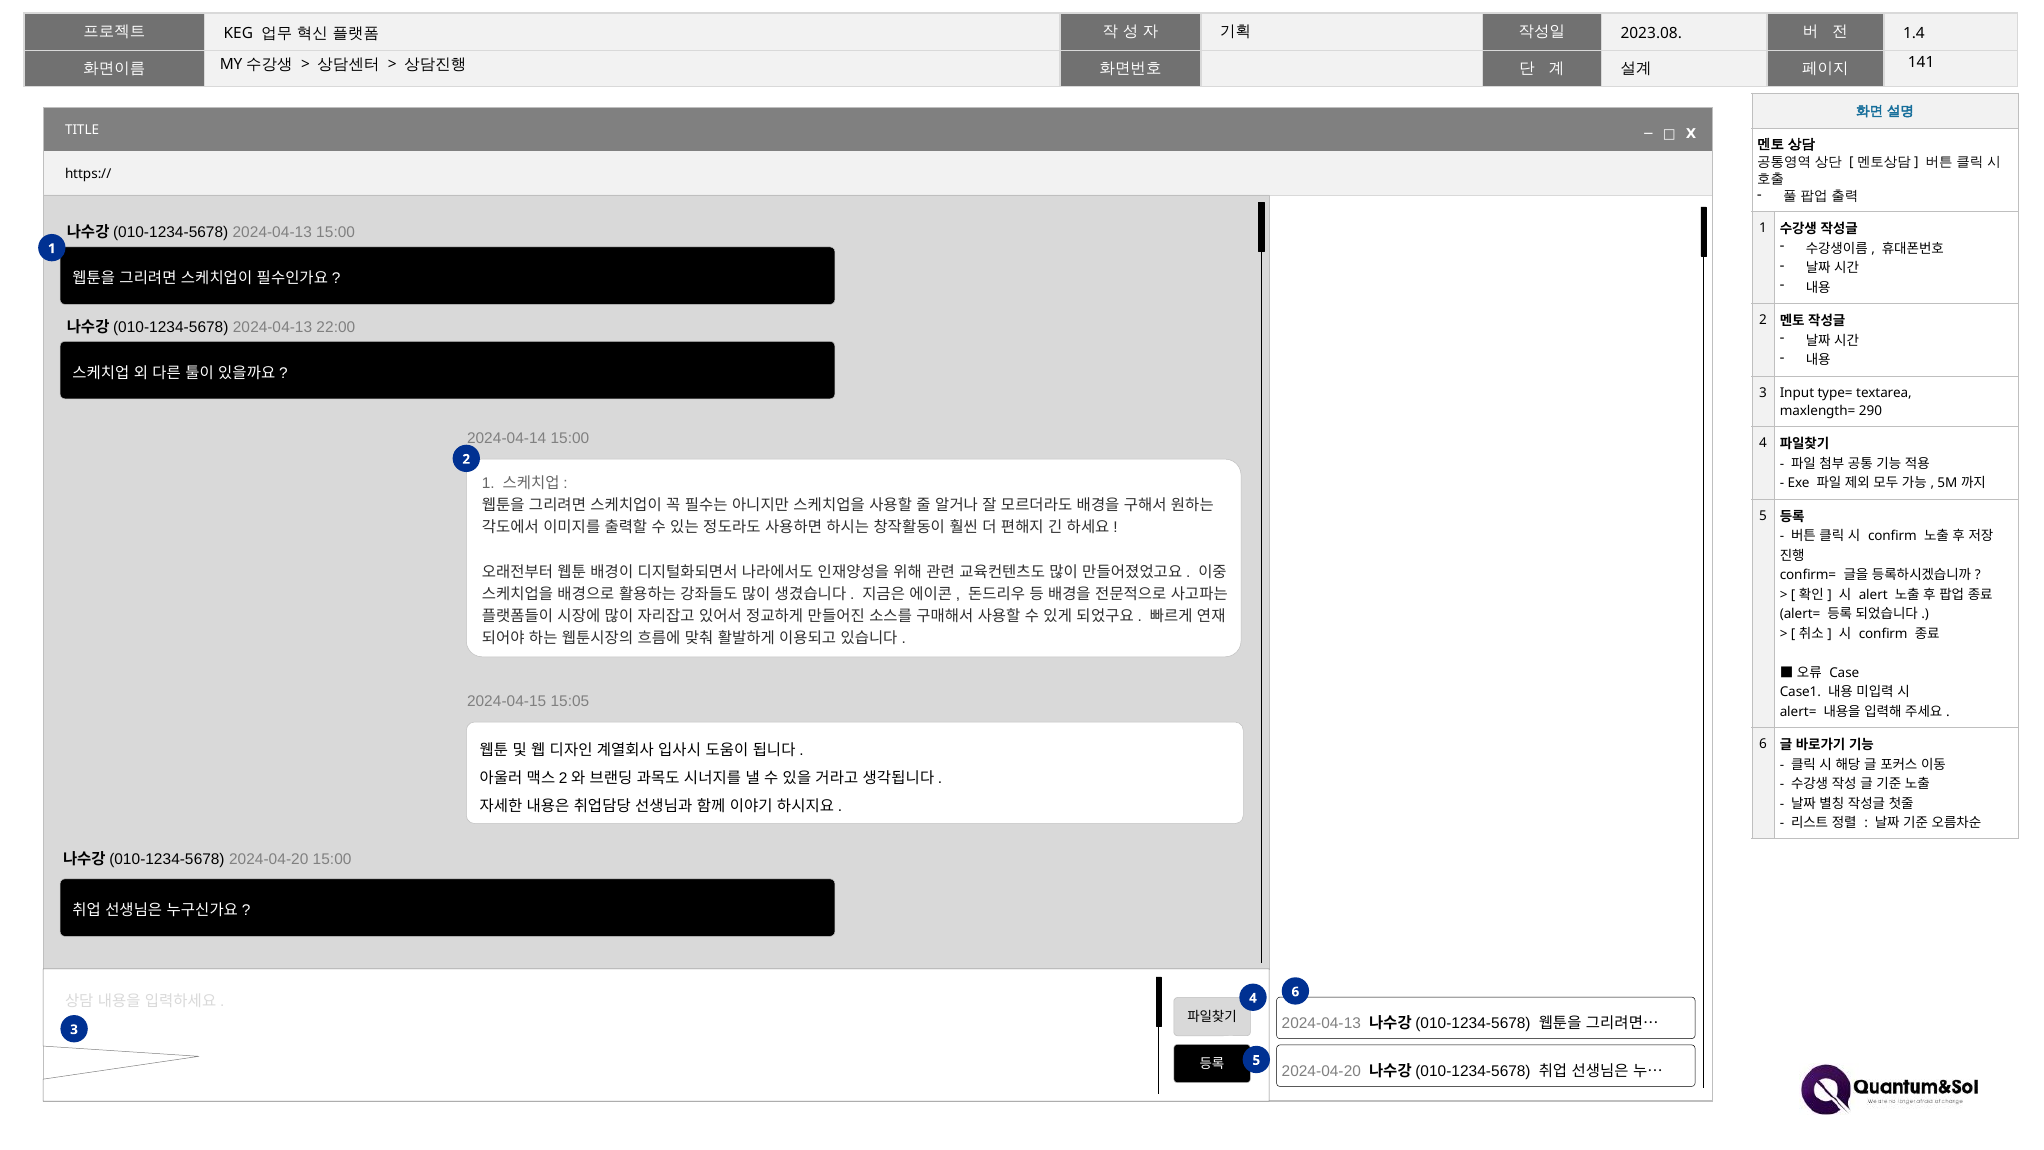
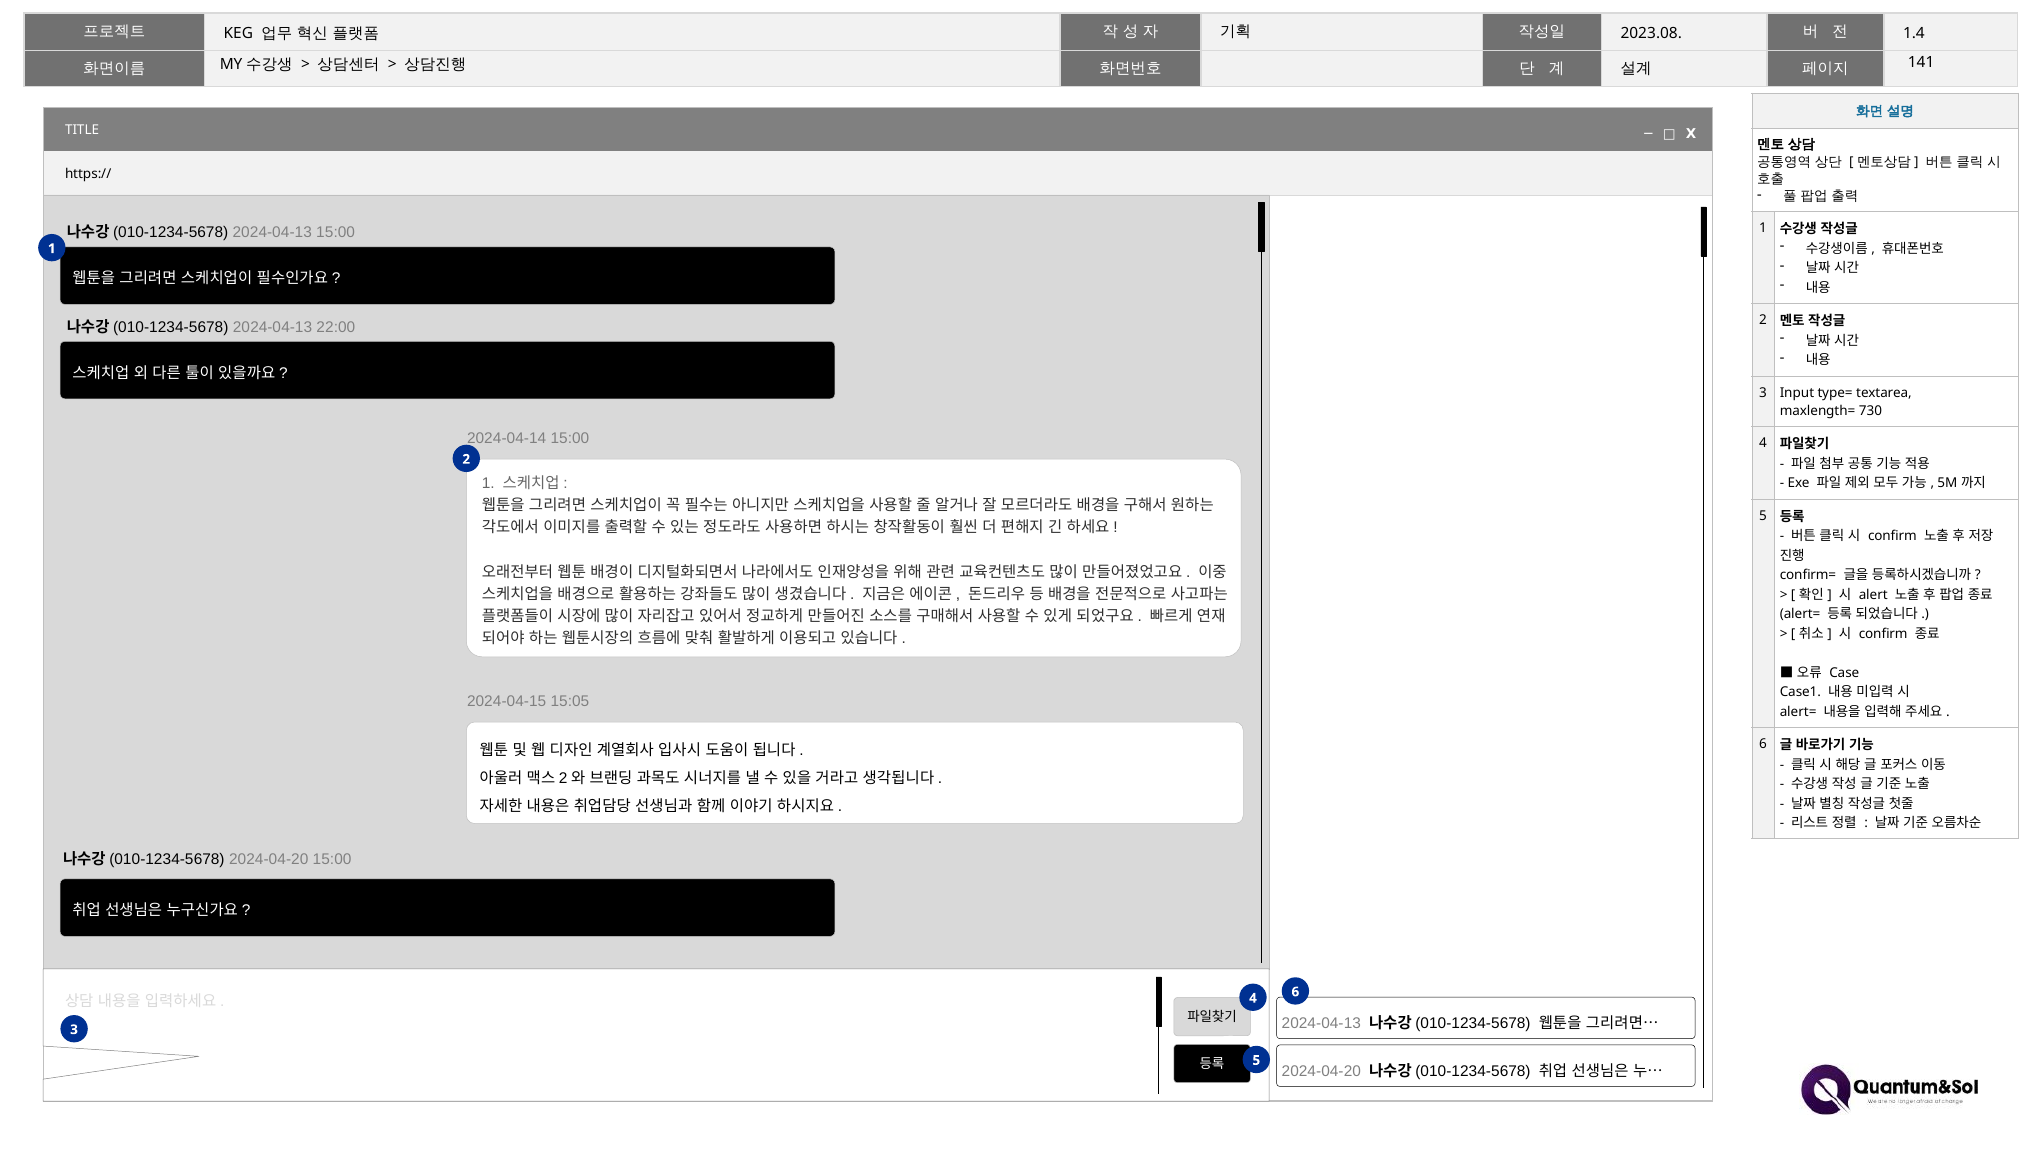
290: 290 -> 730 (1870, 411)
